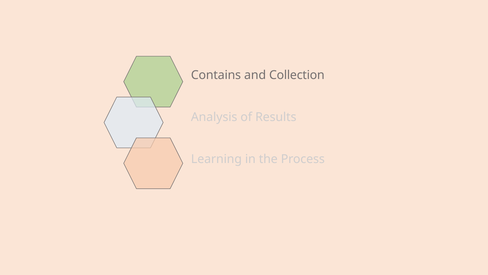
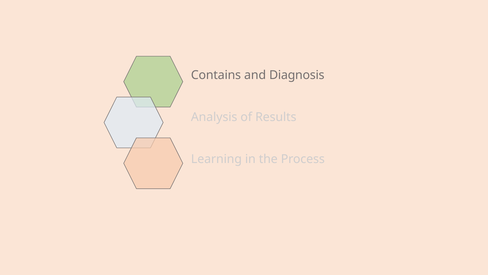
Collection: Collection -> Diagnosis (297, 75)
